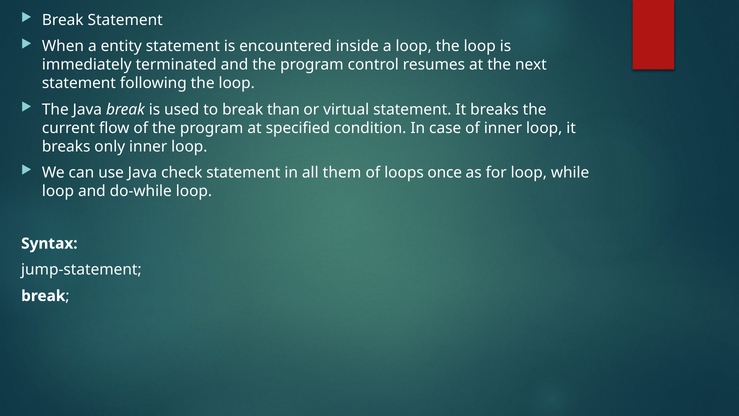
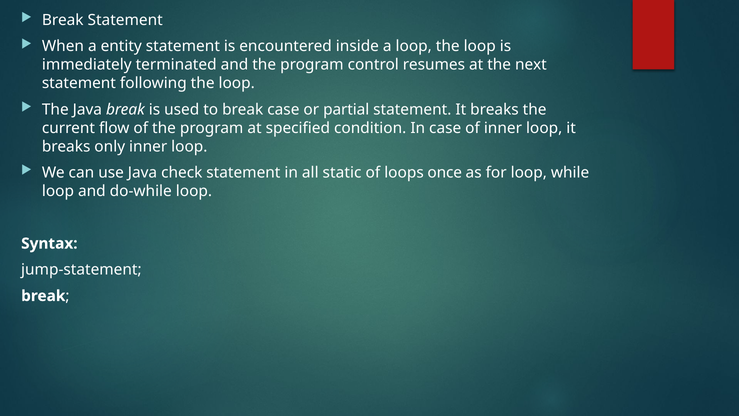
break than: than -> case (283, 109)
virtual: virtual -> partial (346, 109)
them: them -> static (342, 173)
